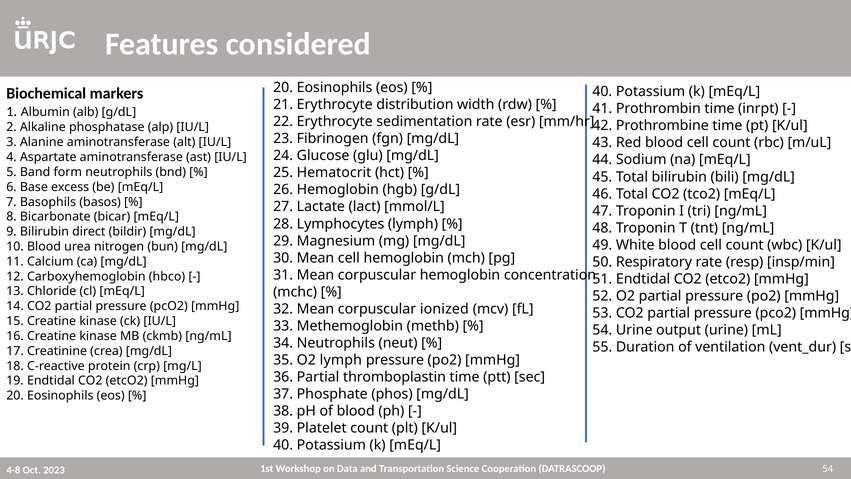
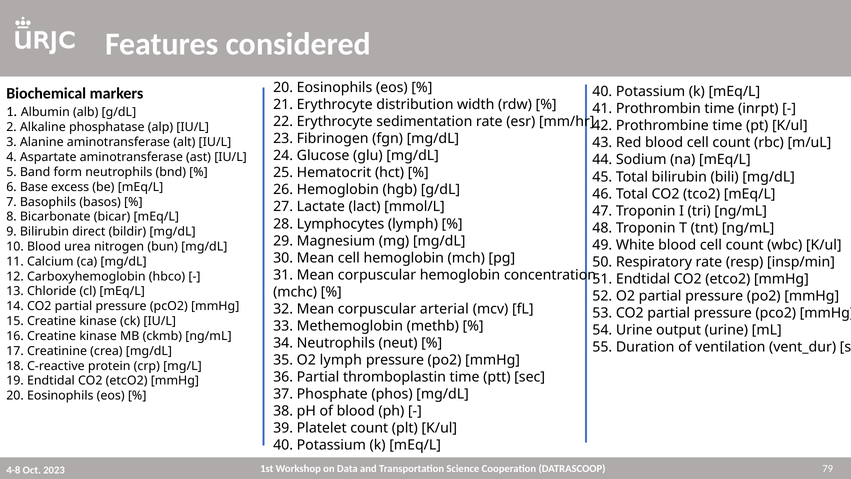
ionized: ionized -> arterial (444, 309)
DATRASCOOP 54: 54 -> 79 (828, 468)
